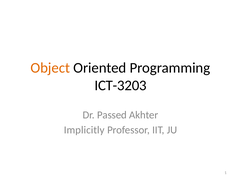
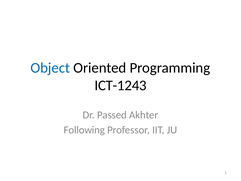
Object colour: orange -> blue (50, 68)
ICT-3203: ICT-3203 -> ICT-1243 (121, 85)
Implicitly: Implicitly -> Following (84, 130)
